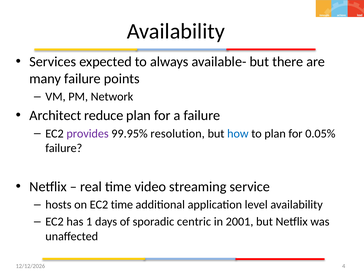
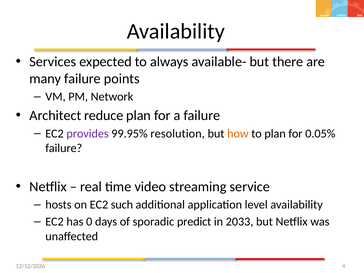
how colour: blue -> orange (238, 134)
EC2 time: time -> such (122, 205)
1: 1 -> 0 (89, 222)
centric: centric -> predict (194, 222)
2001: 2001 -> 2033 (240, 222)
